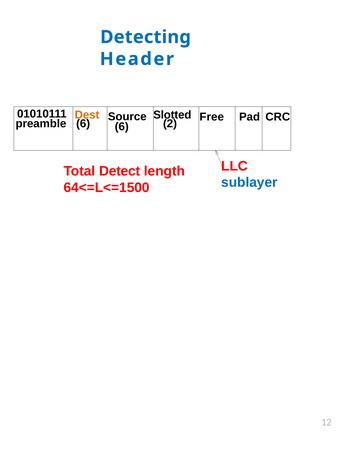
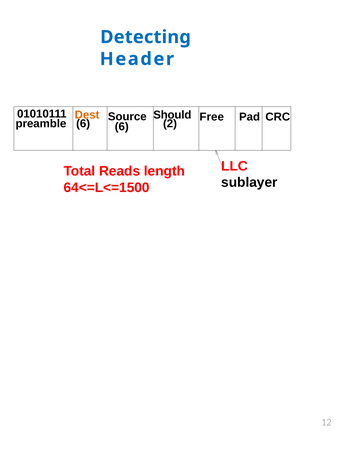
Slotted: Slotted -> Should (172, 115)
Detect: Detect -> Reads (120, 171)
sublayer colour: blue -> black (249, 182)
